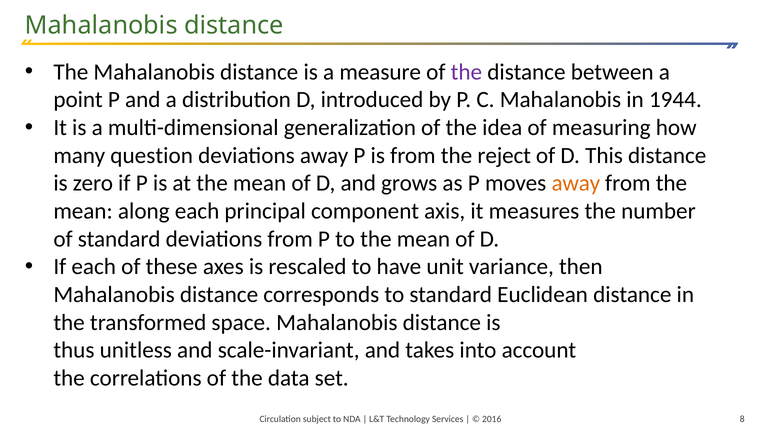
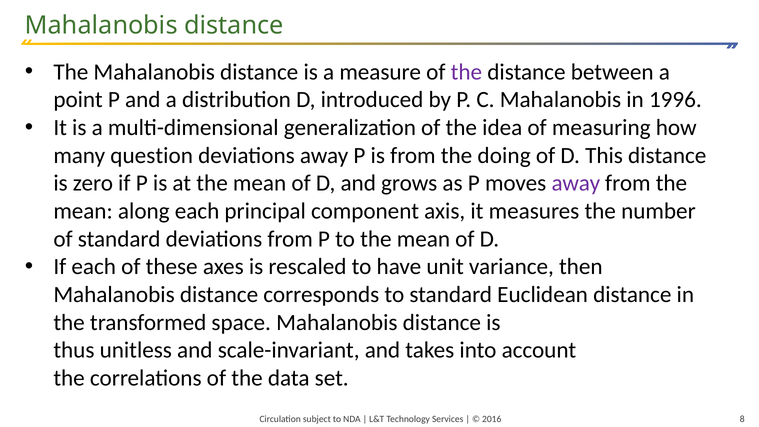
1944: 1944 -> 1996 (675, 100)
reject: reject -> doing (504, 155)
away colour: orange -> purple (576, 183)
